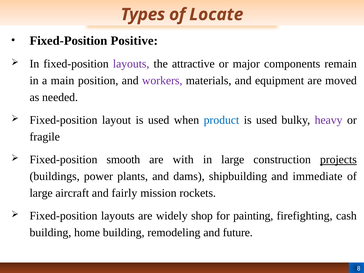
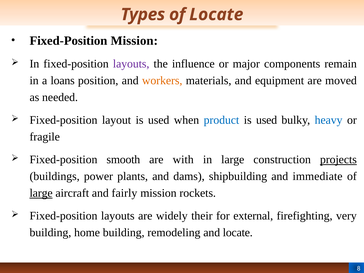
Fixed-Position Positive: Positive -> Mission (134, 41)
attractive: attractive -> influence (193, 64)
main: main -> loans (63, 81)
workers colour: purple -> orange (162, 81)
heavy colour: purple -> blue (329, 120)
large underline: none -> present (41, 193)
shop: shop -> their (202, 216)
painting: painting -> external (253, 216)
cash: cash -> very (346, 216)
and future: future -> locate (238, 233)
